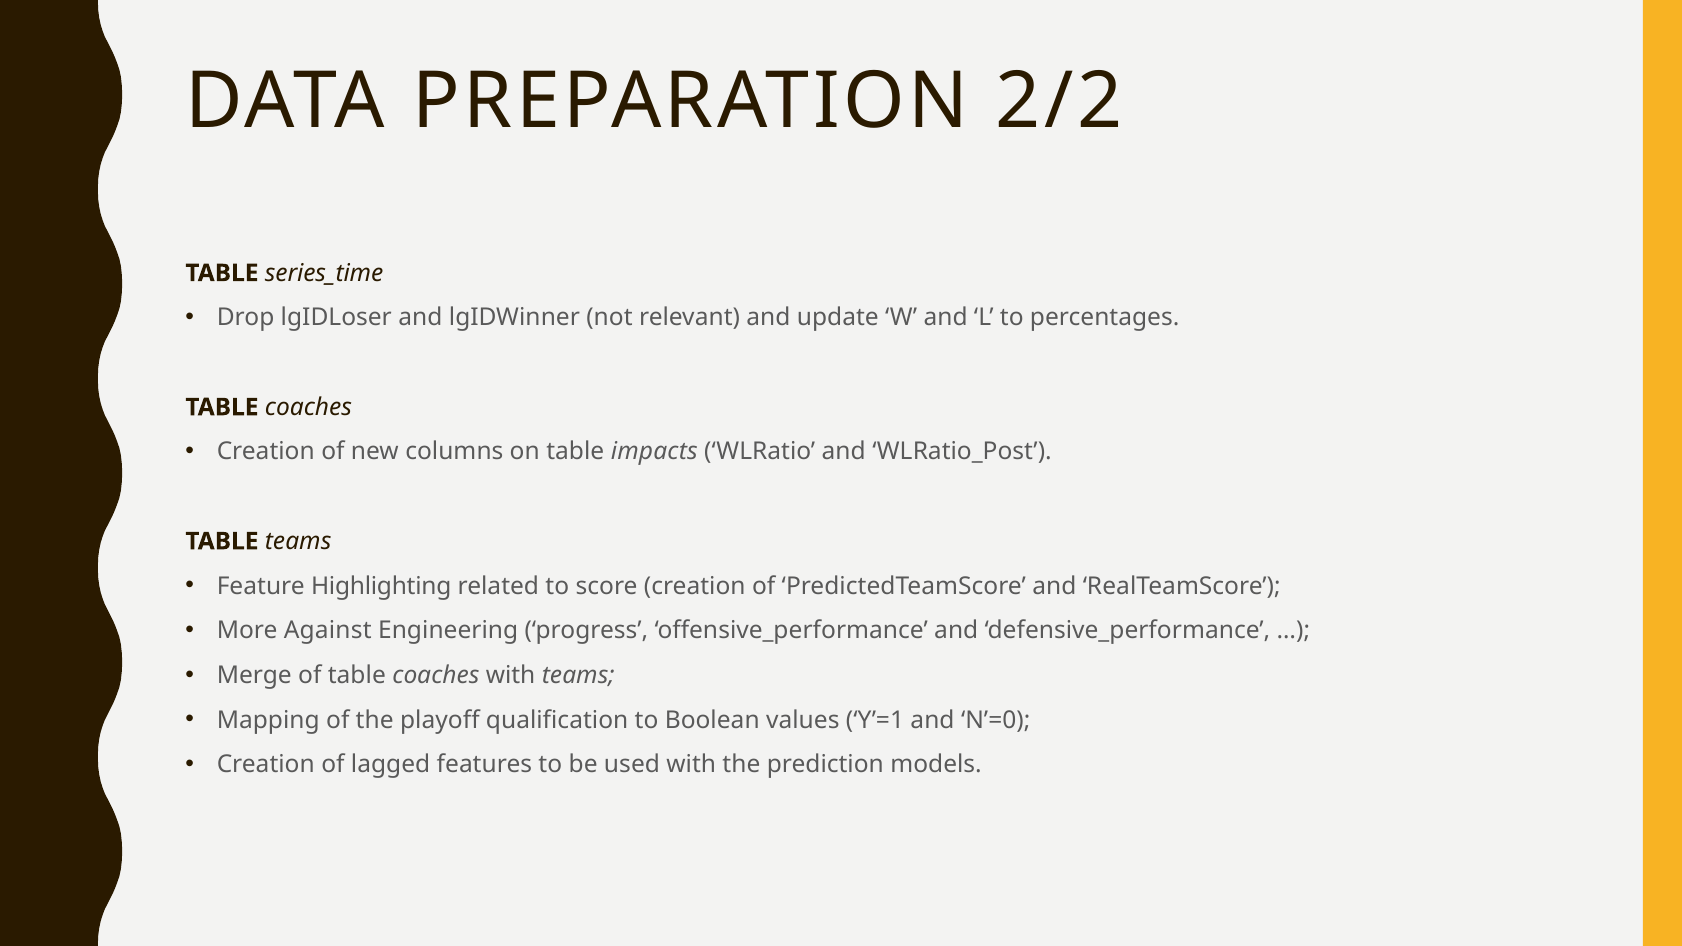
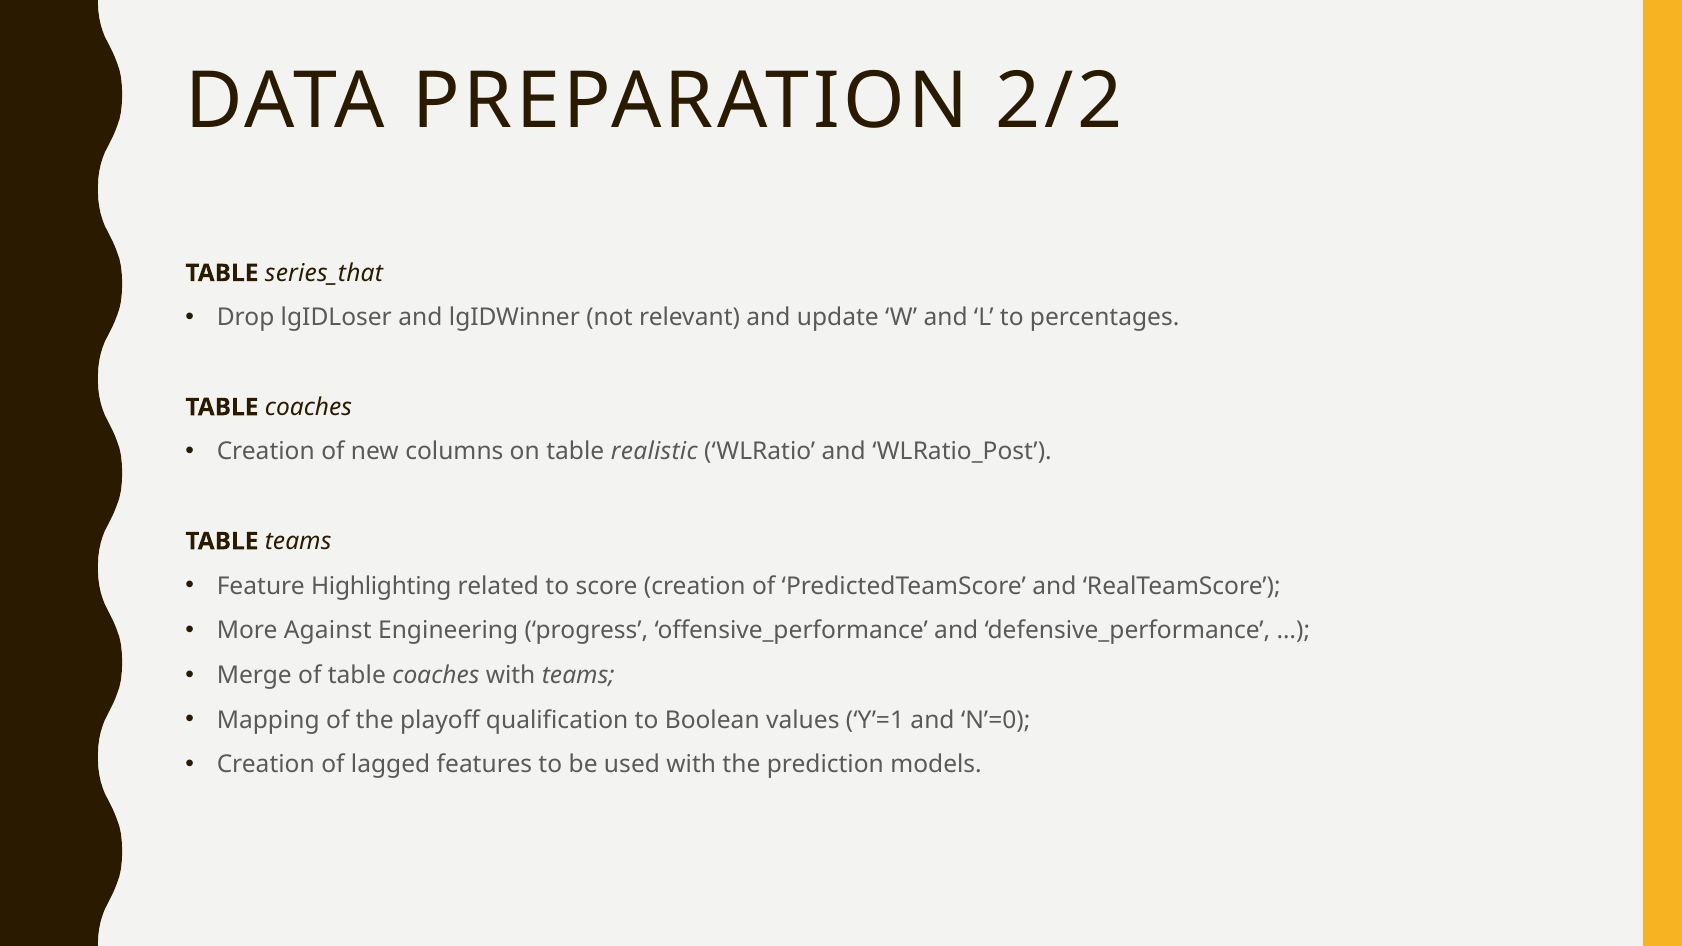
series_time: series_time -> series_that (324, 273)
impacts: impacts -> realistic (654, 452)
